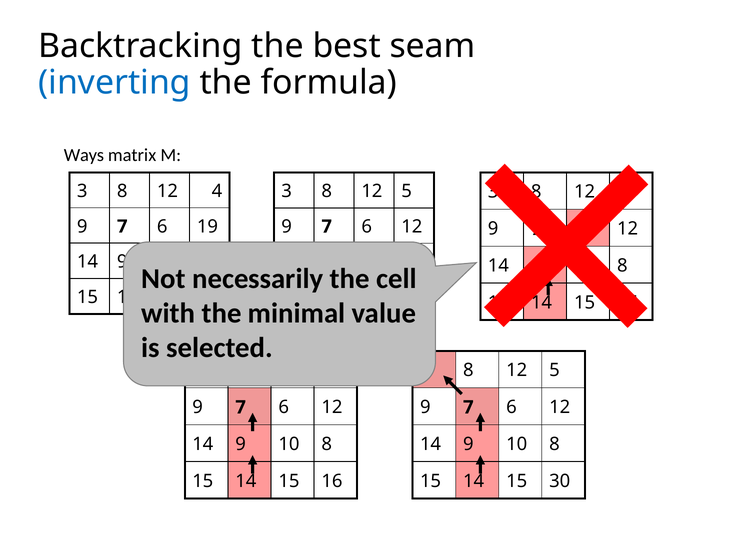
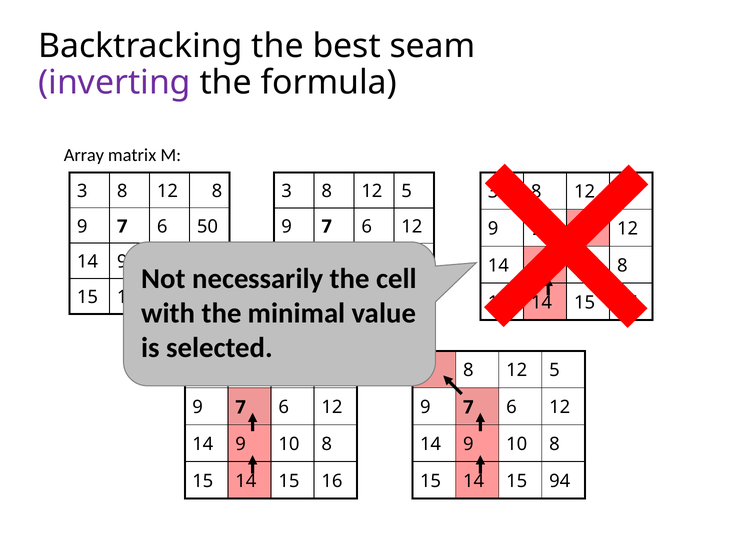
inverting colour: blue -> purple (114, 83)
Ways: Ways -> Array (84, 155)
12 4: 4 -> 8 (217, 191)
19: 19 -> 50 (207, 227)
30: 30 -> 94 (560, 481)
